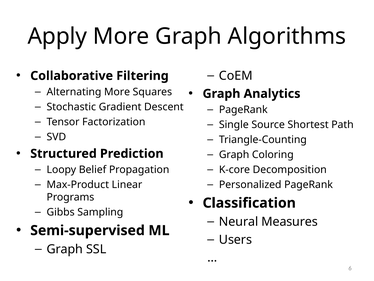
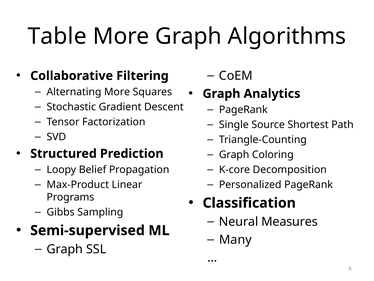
Apply: Apply -> Table (57, 36)
Users: Users -> Many (235, 239)
